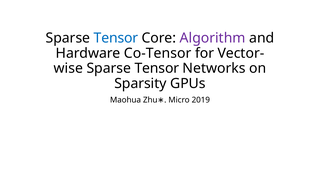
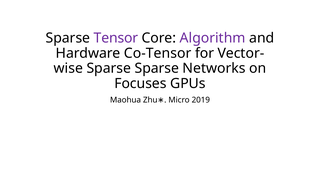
Tensor colour: blue -> purple (116, 38)
Tensor: Tensor -> Sparse (157, 68)
Sparsity: Sparsity -> Focuses (140, 83)
